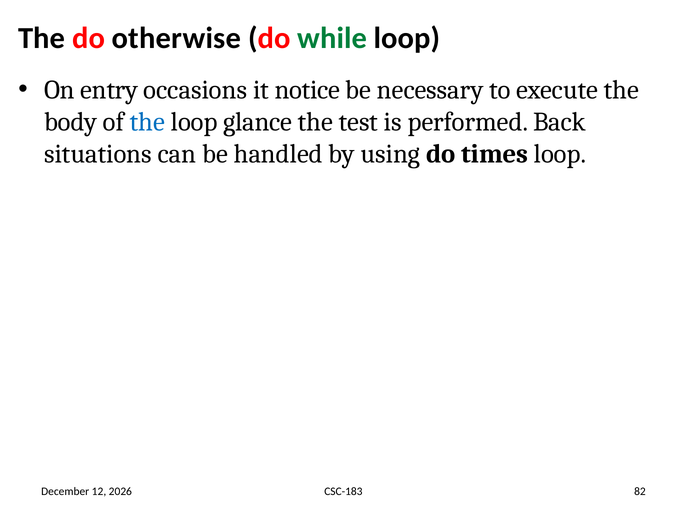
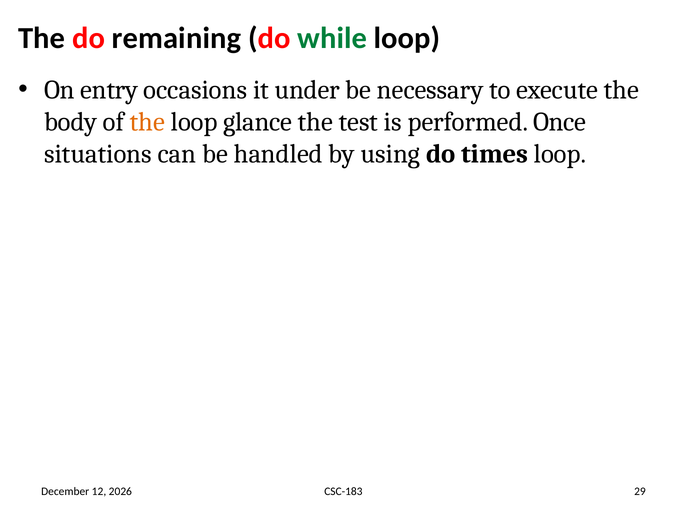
otherwise: otherwise -> remaining (176, 38)
notice: notice -> under (307, 90)
the colour: blue -> orange (147, 122)
Back: Back -> Once (560, 122)
82: 82 -> 29 (640, 492)
